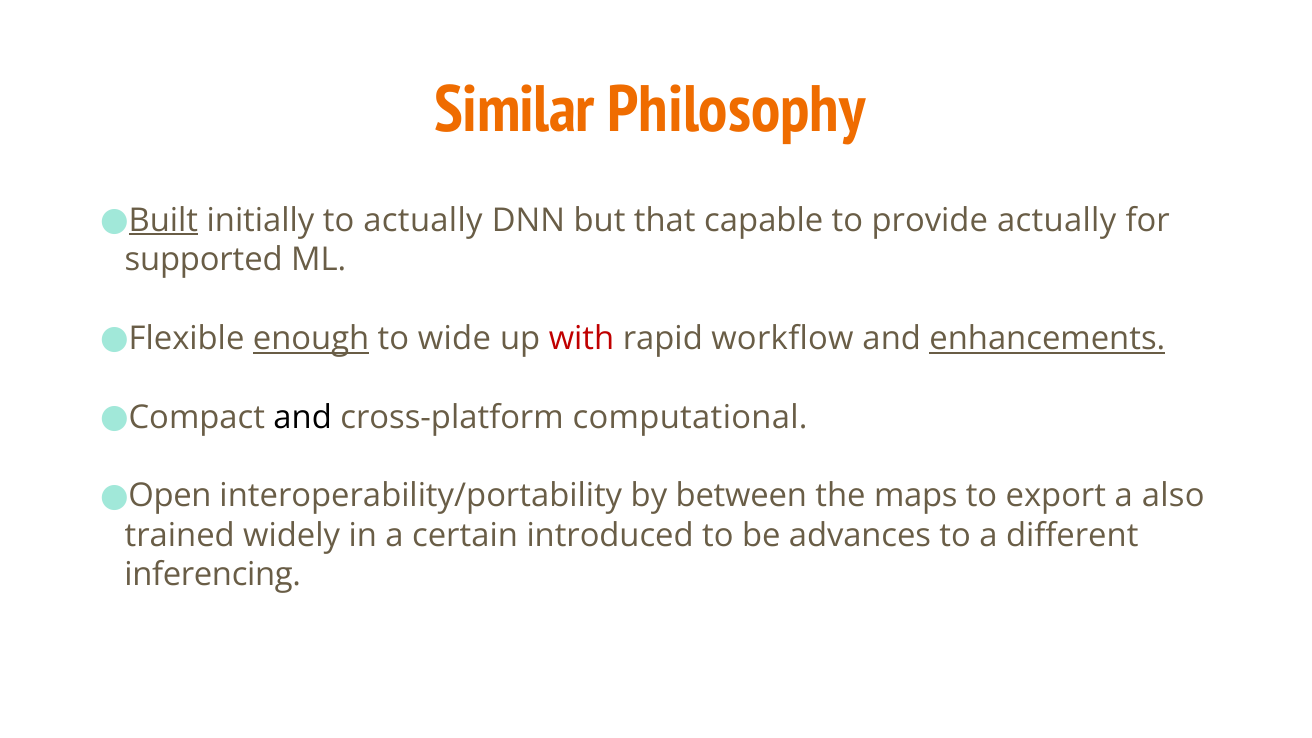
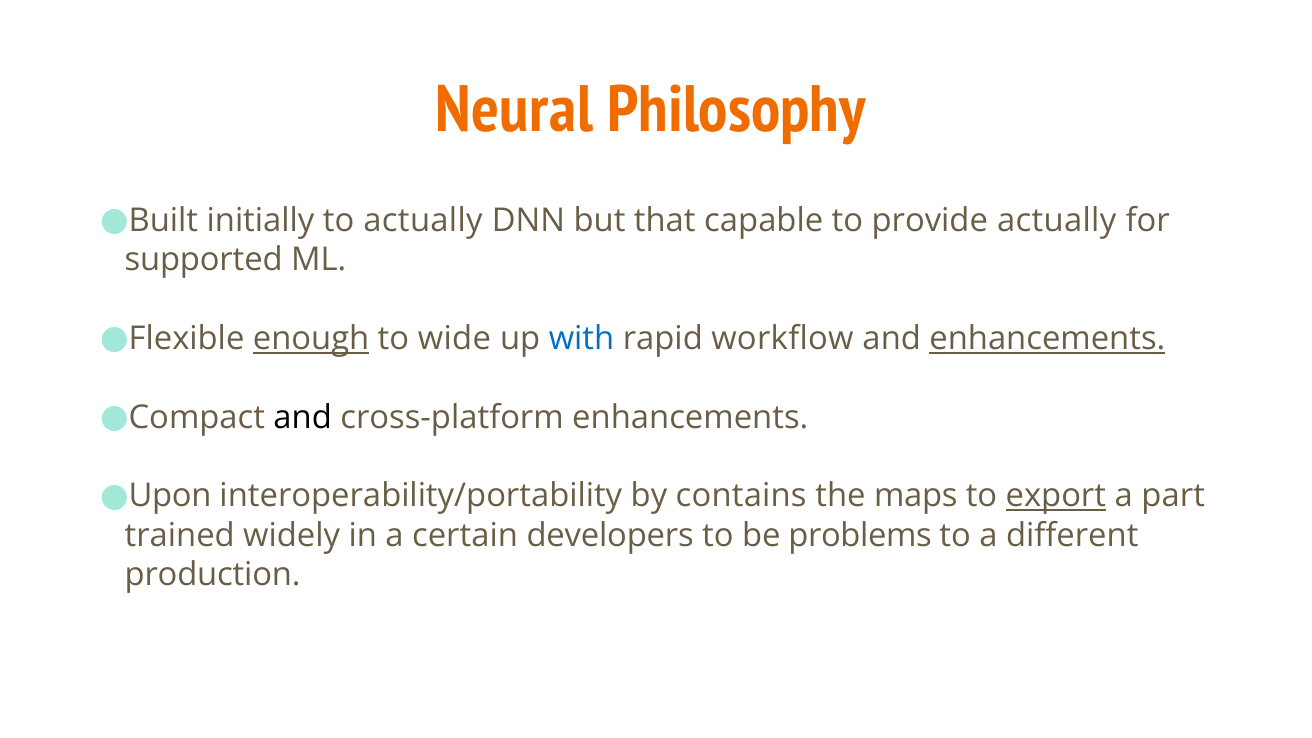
Similar: Similar -> Neural (514, 110)
Built underline: present -> none (163, 220)
with colour: red -> blue (582, 338)
cross-platform computational: computational -> enhancements (690, 417)
Open: Open -> Upon (170, 496)
between: between -> contains (741, 496)
export underline: none -> present (1056, 496)
also: also -> part (1173, 496)
introduced: introduced -> developers (610, 535)
advances: advances -> problems (860, 535)
inferencing: inferencing -> production (213, 575)
